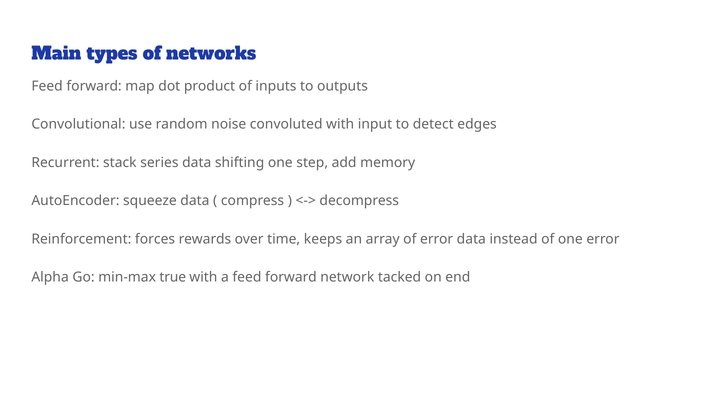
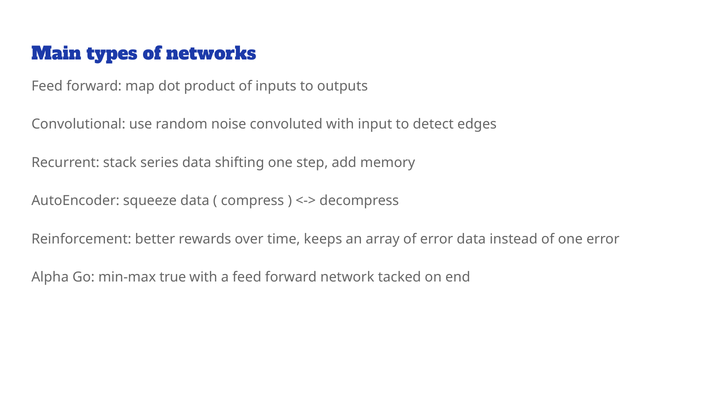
forces: forces -> better (155, 239)
